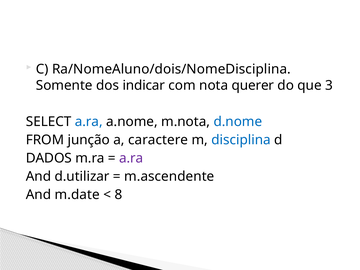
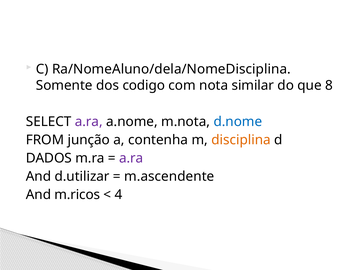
Ra/NomeAluno/dois/NomeDisciplina: Ra/NomeAluno/dois/NomeDisciplina -> Ra/NomeAluno/dela/NomeDisciplina (171, 69)
indicar: indicar -> codigo (144, 85)
querer: querer -> similar (253, 85)
3: 3 -> 8 (329, 85)
a.ra colour: blue -> purple (89, 122)
caractere: caractere -> contenha (158, 140)
disciplina colour: blue -> orange (241, 140)
m.date: m.date -> m.ricos (77, 195)
8: 8 -> 4 (118, 195)
